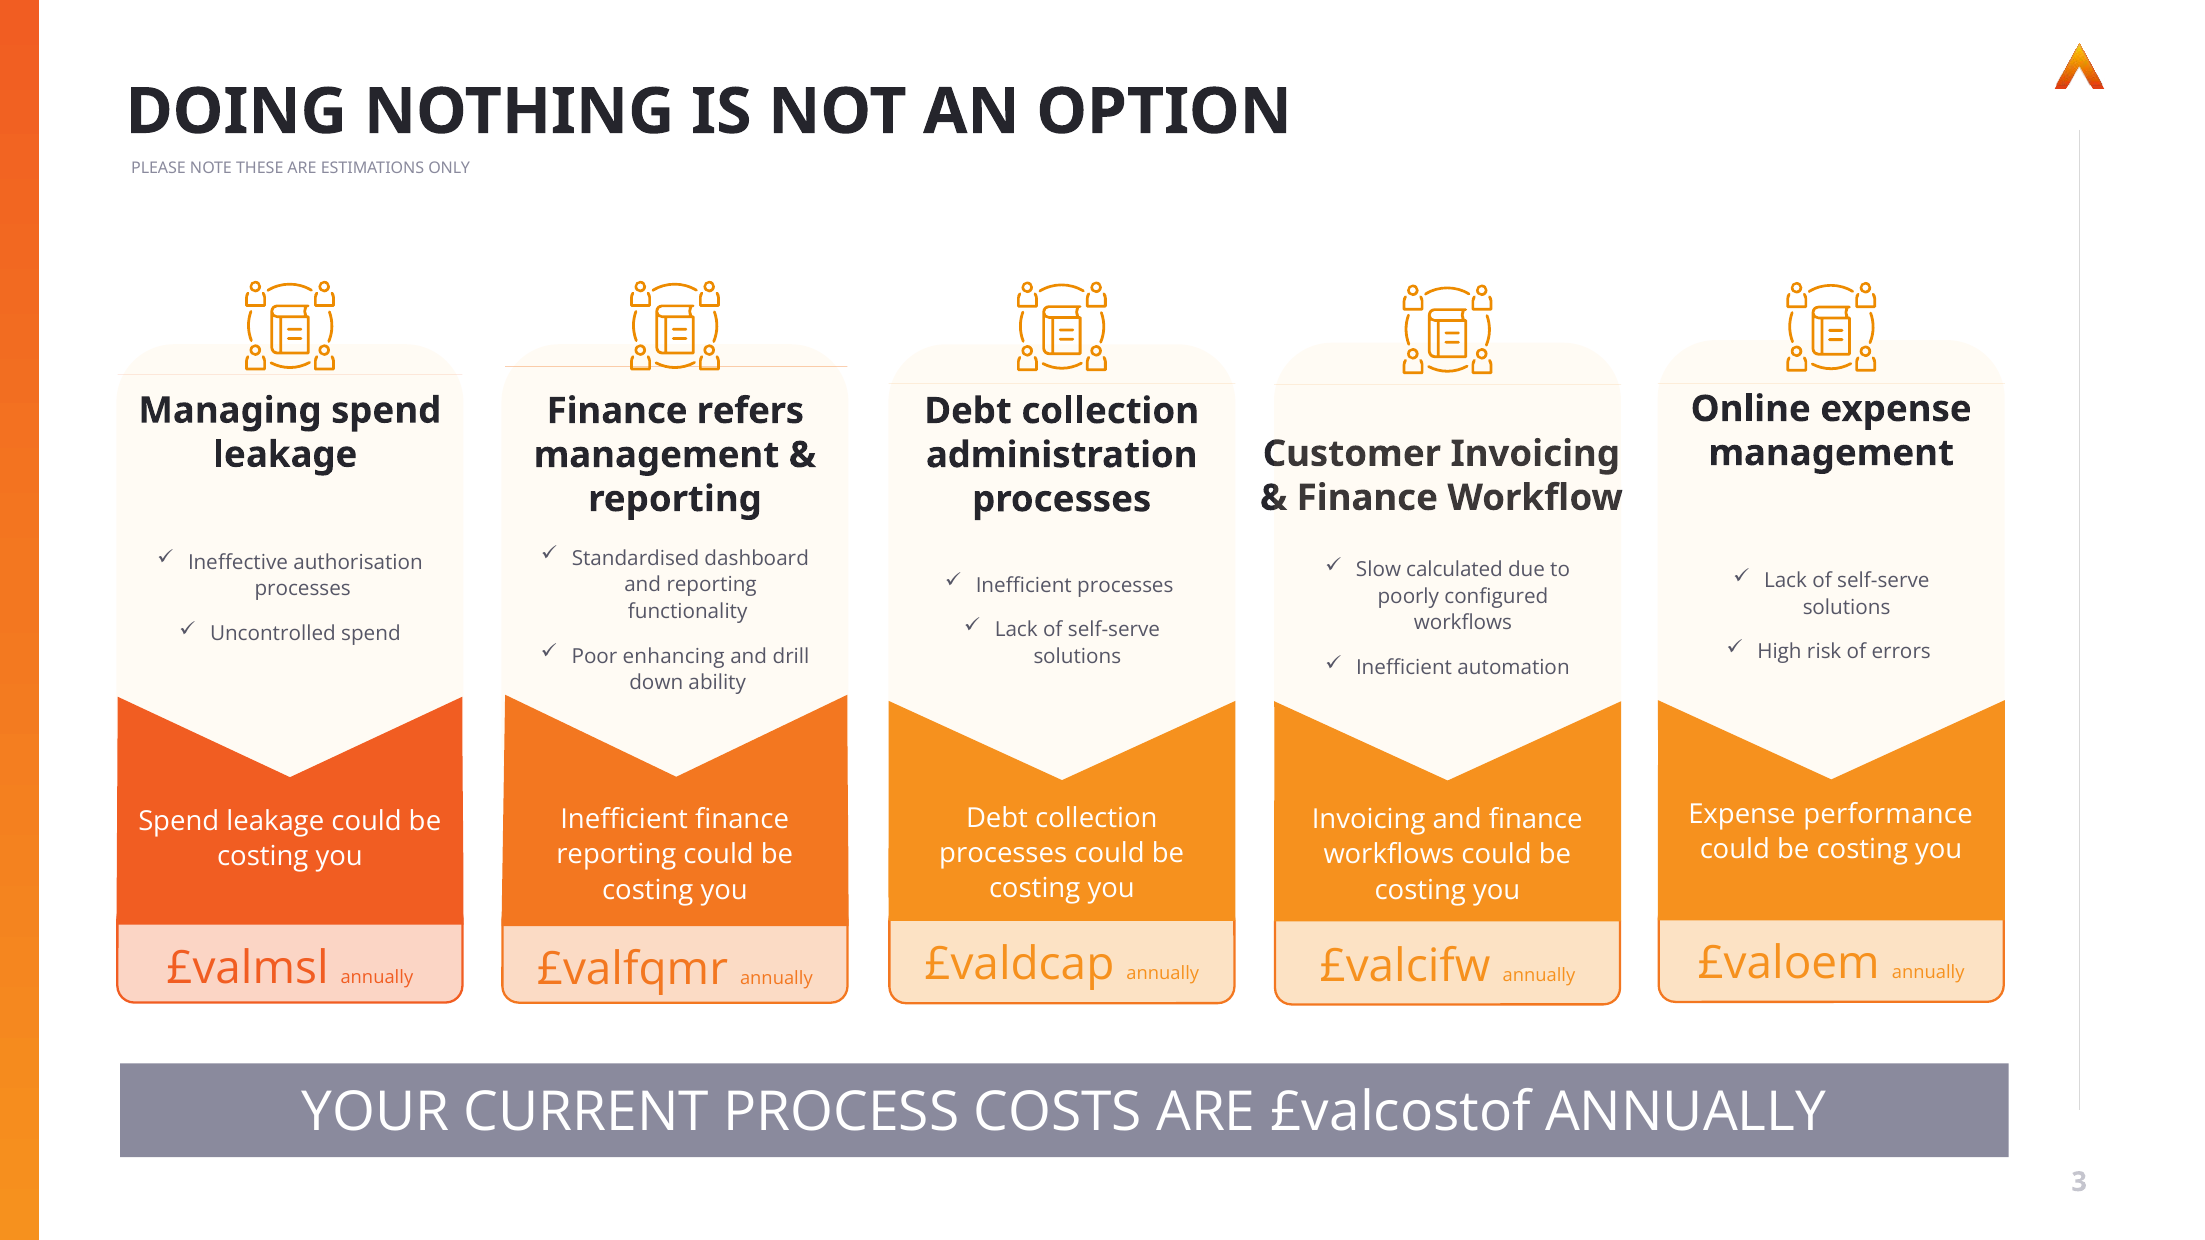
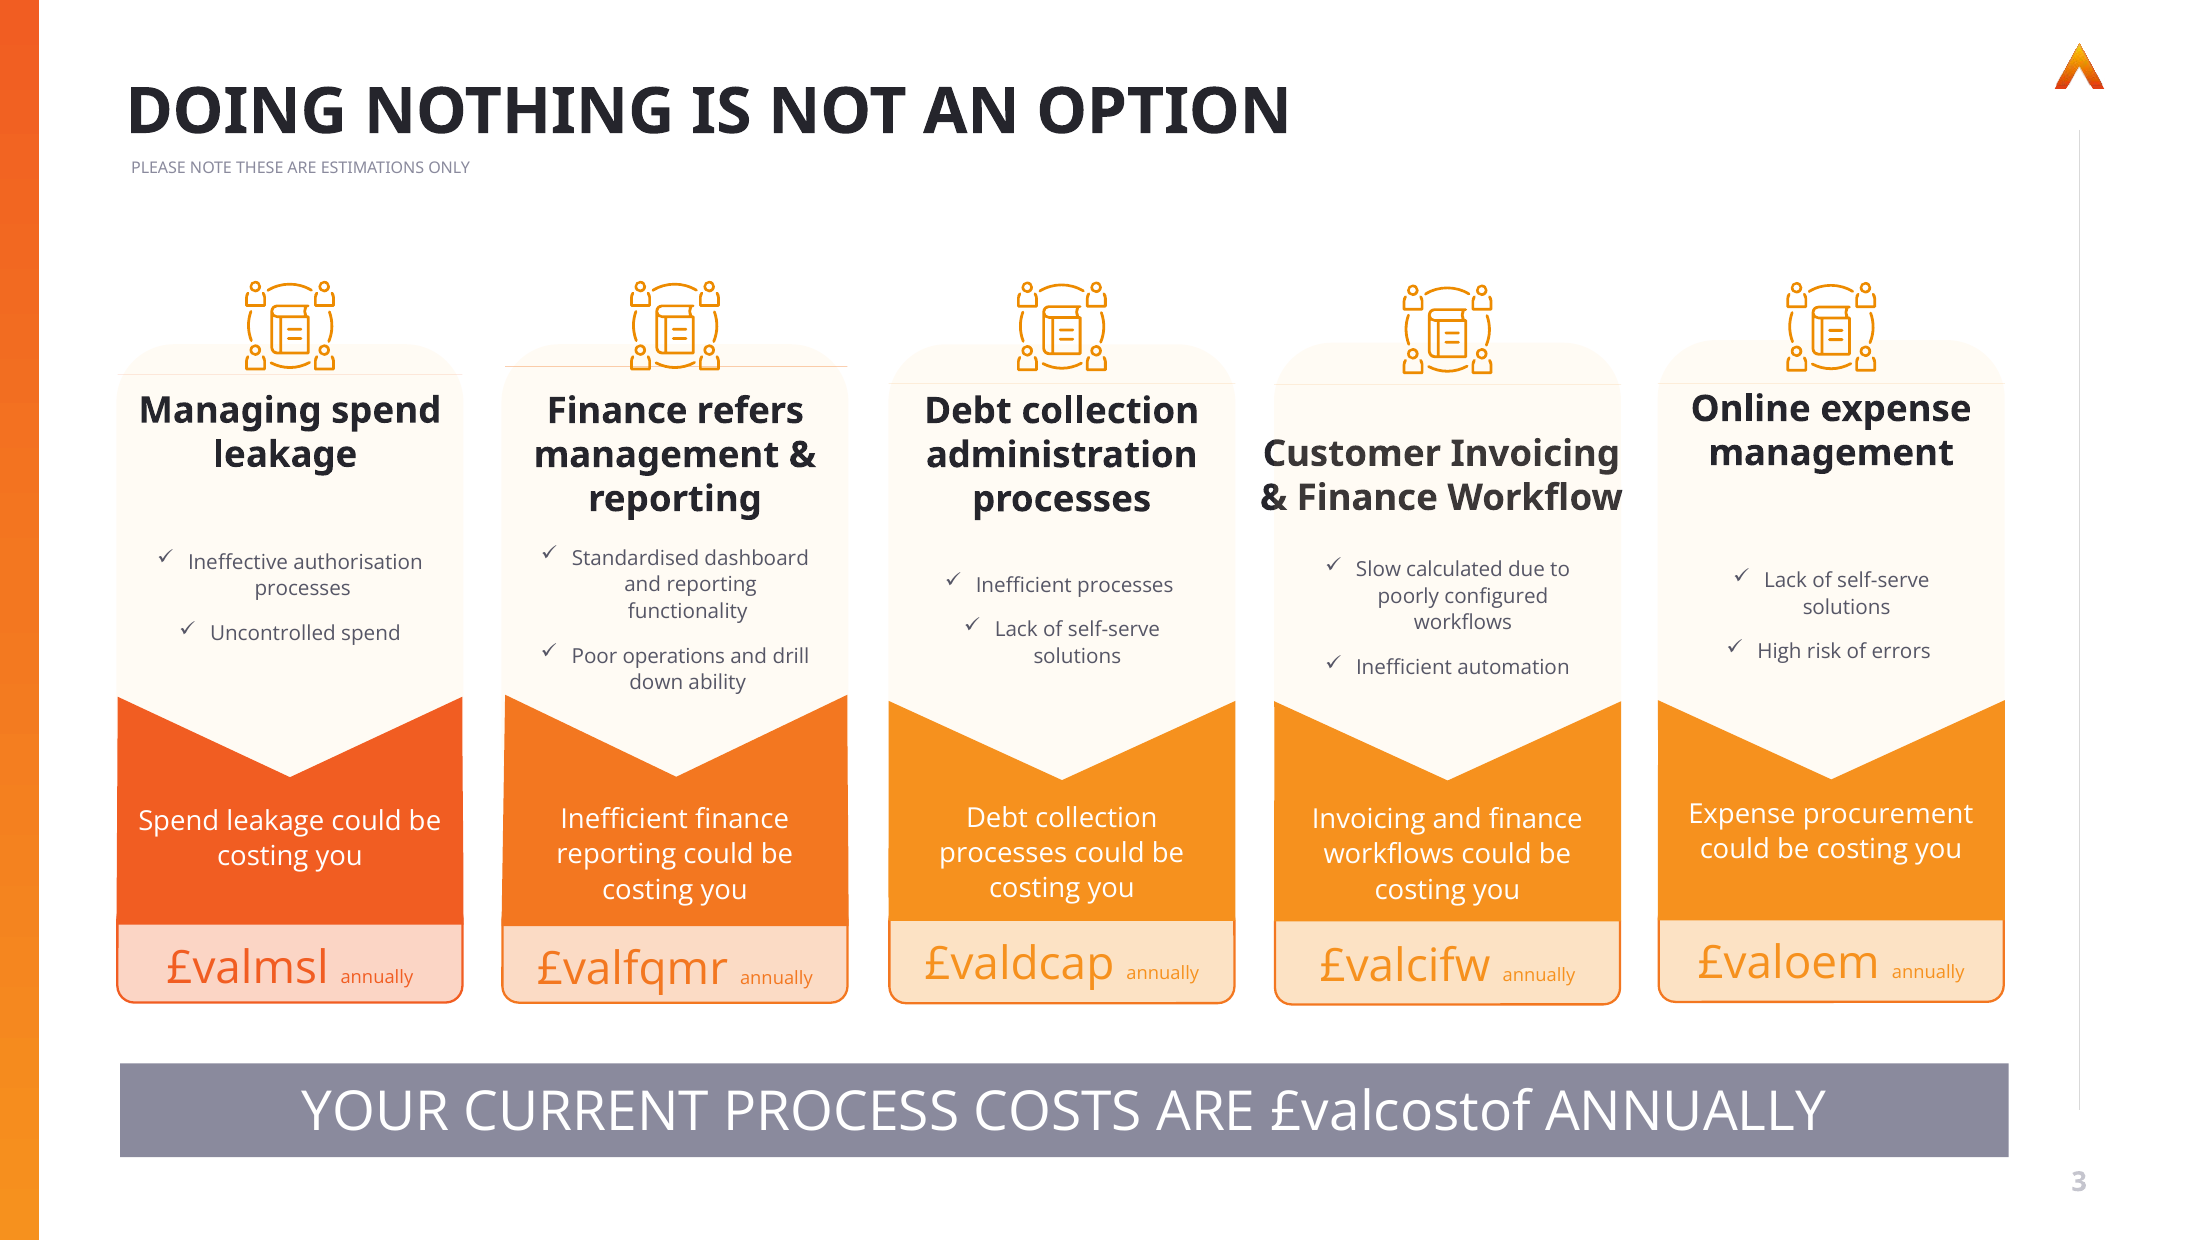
enhancing: enhancing -> operations (674, 656)
performance: performance -> procurement (1888, 814)
